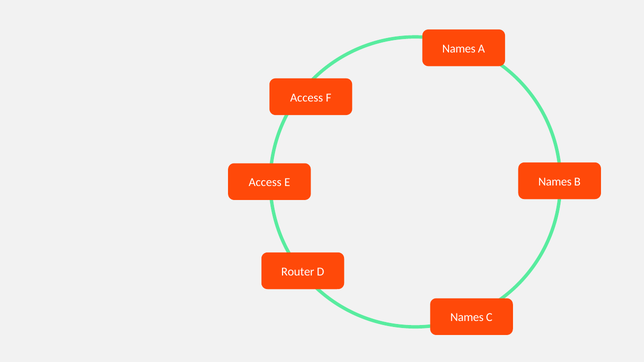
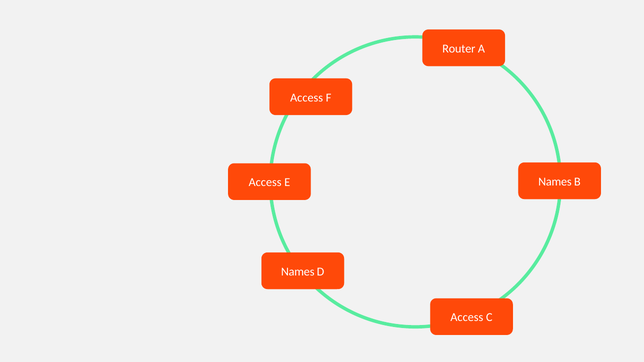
Names: Names -> Router (459, 49)
Router: Router -> Names (298, 272)
Names: Names -> Access (467, 318)
